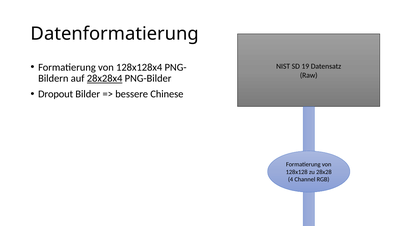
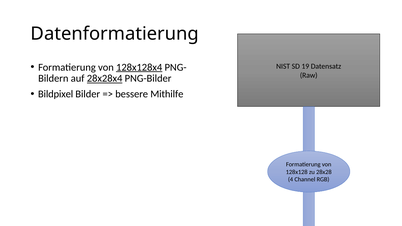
128x128x4 underline: none -> present (139, 67)
Dropout: Dropout -> Bildpixel (56, 94)
Chinese: Chinese -> Mithilfe (167, 94)
